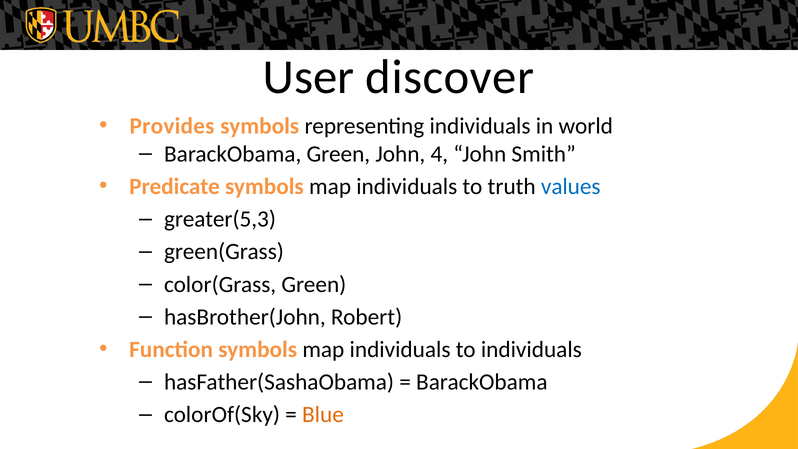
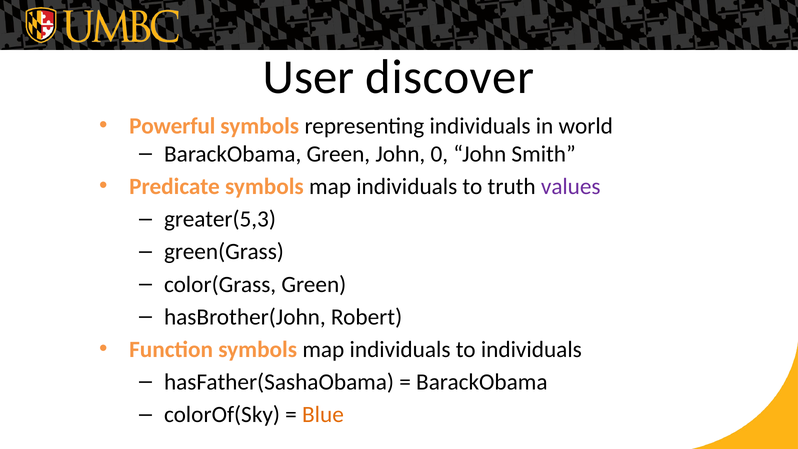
Provides: Provides -> Powerful (172, 126)
4: 4 -> 0 (439, 154)
values colour: blue -> purple (571, 187)
